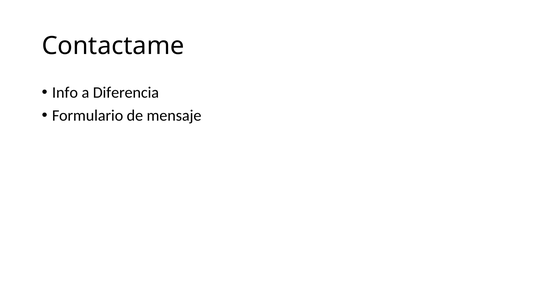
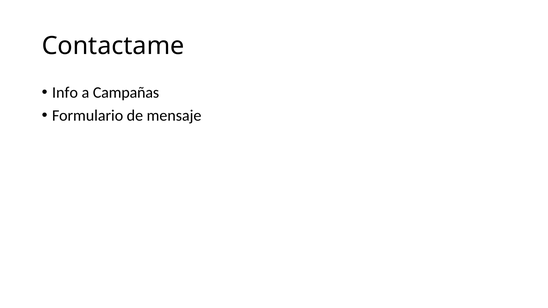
Diferencia: Diferencia -> Campañas (126, 93)
